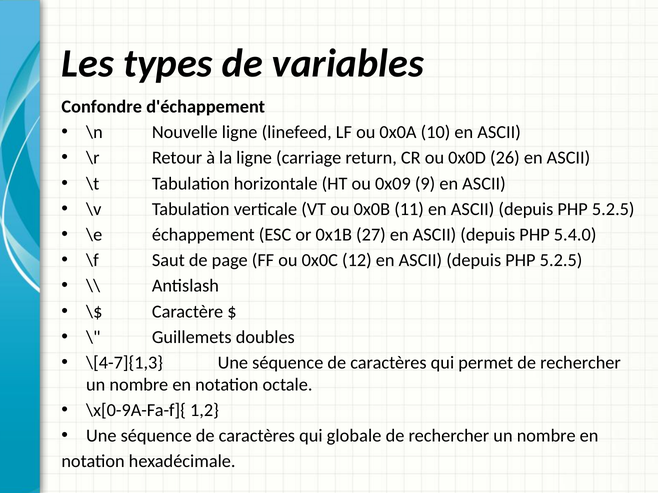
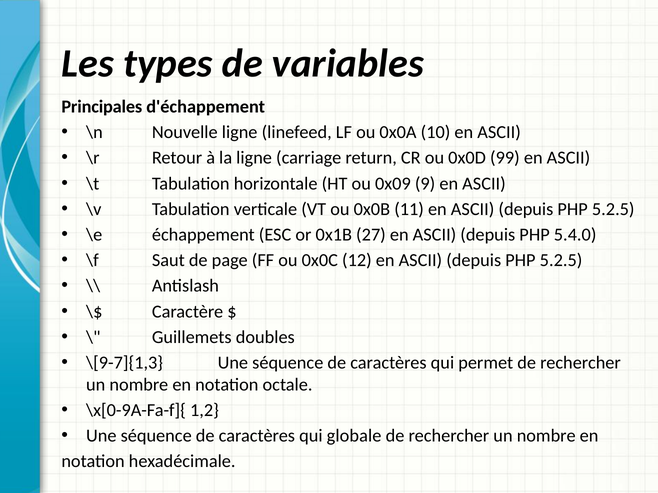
Confondre: Confondre -> Principales (102, 107)
26: 26 -> 99 (505, 158)
\[4-7]{1,3: \[4-7]{1,3 -> \[9-7]{1,3 (125, 363)
